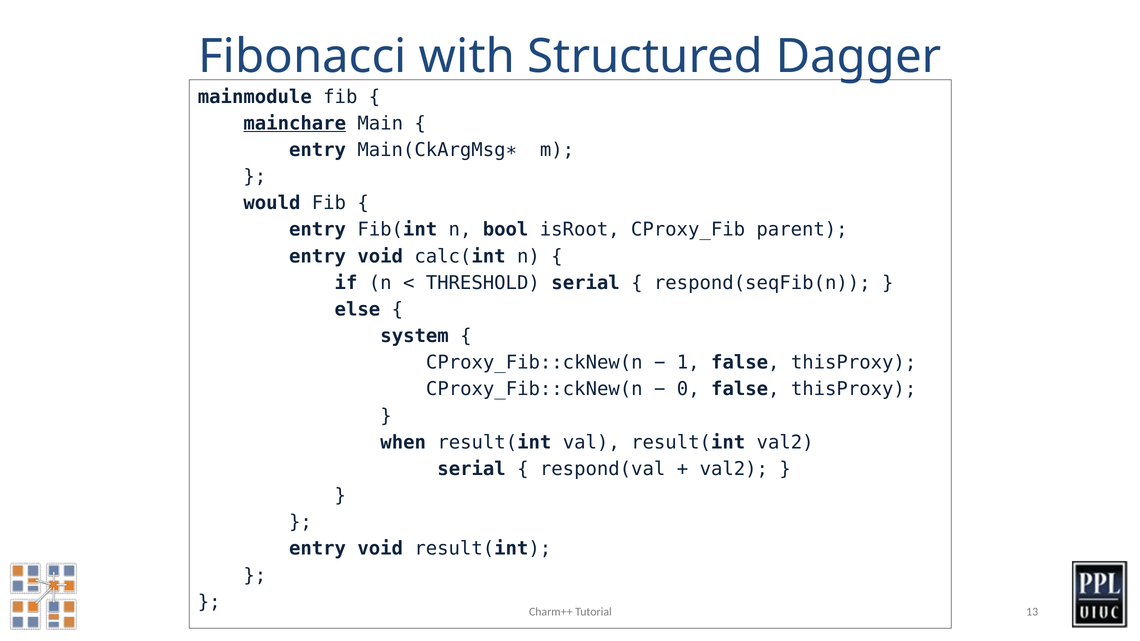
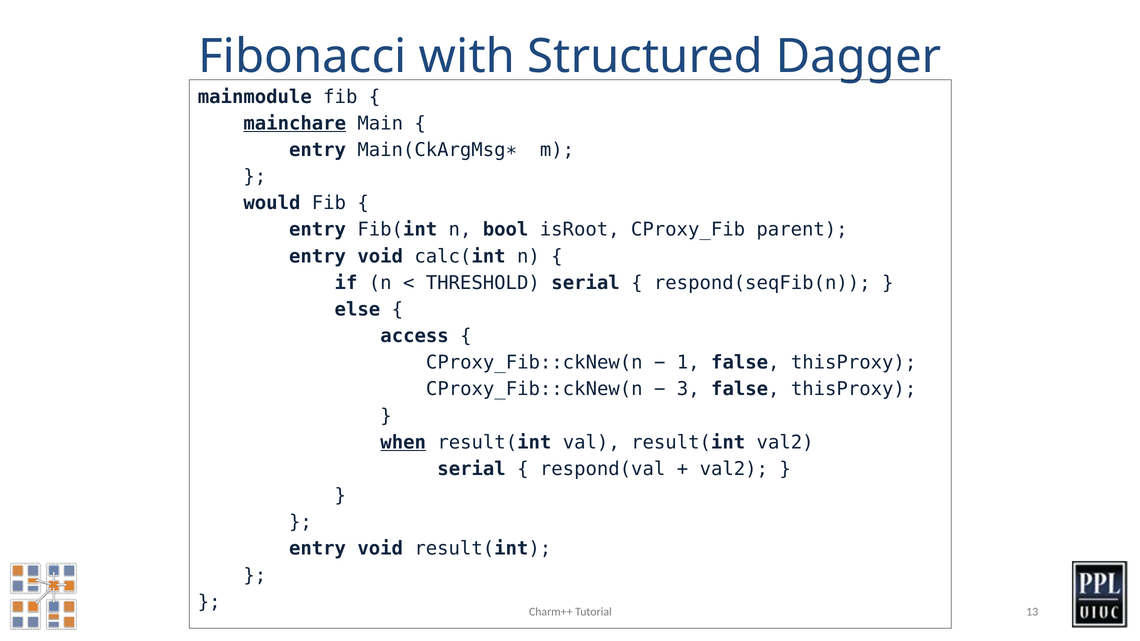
system: system -> access (415, 336)
0: 0 -> 3 (688, 389)
when underline: none -> present (403, 443)
